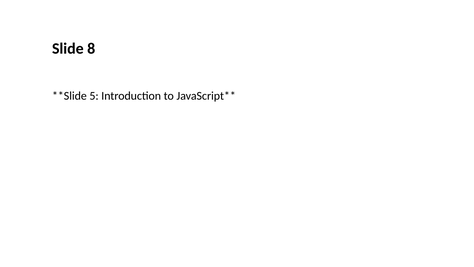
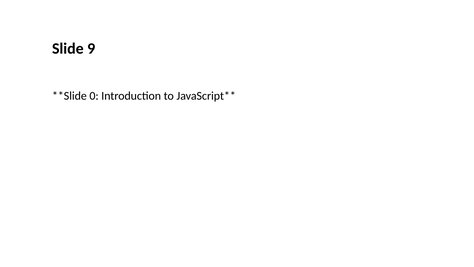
8: 8 -> 9 (91, 49)
5: 5 -> 0 (94, 96)
